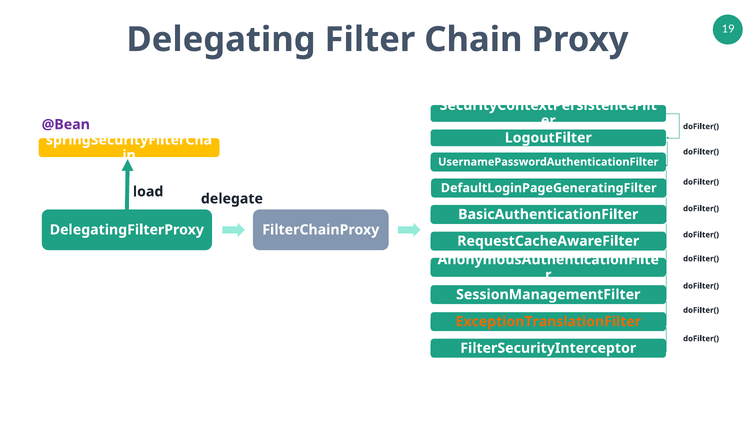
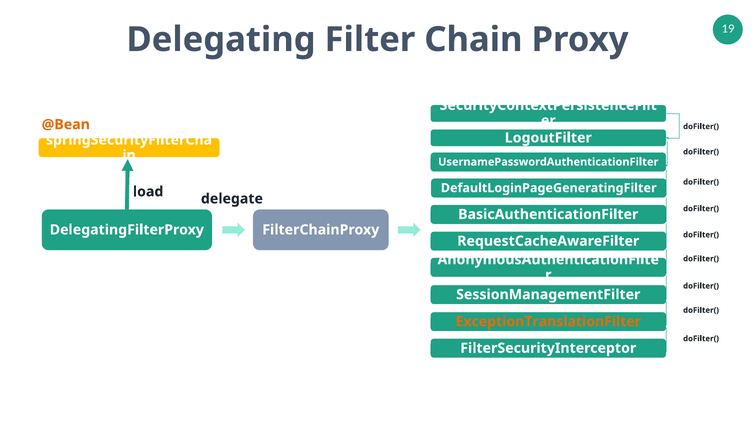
@Bean colour: purple -> orange (66, 124)
